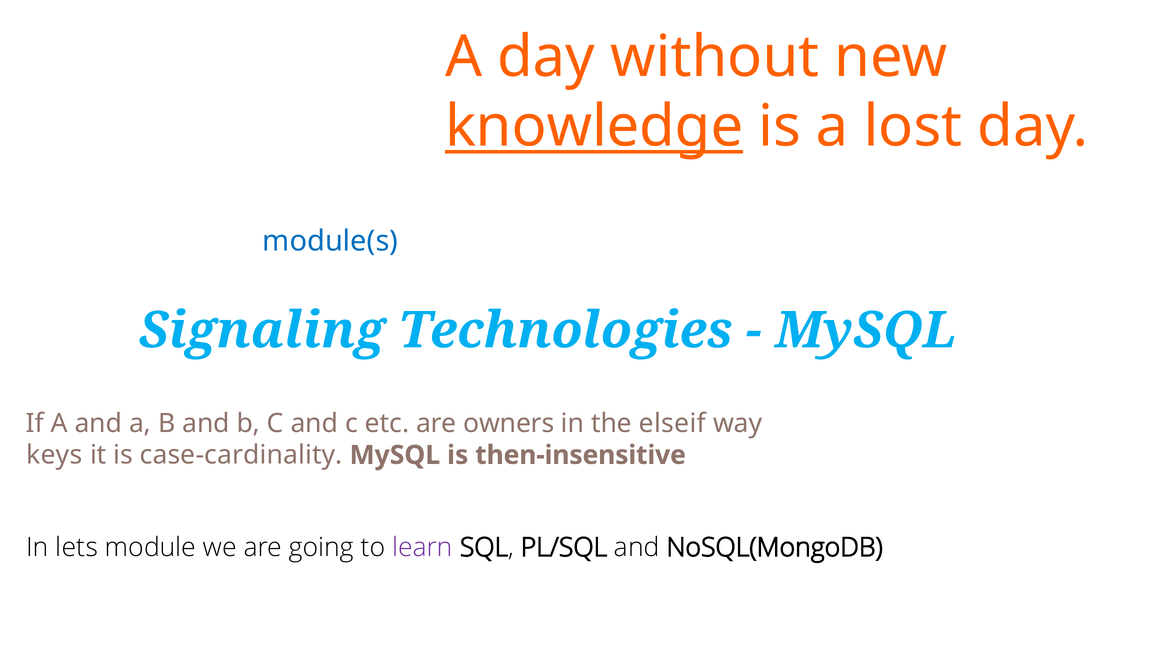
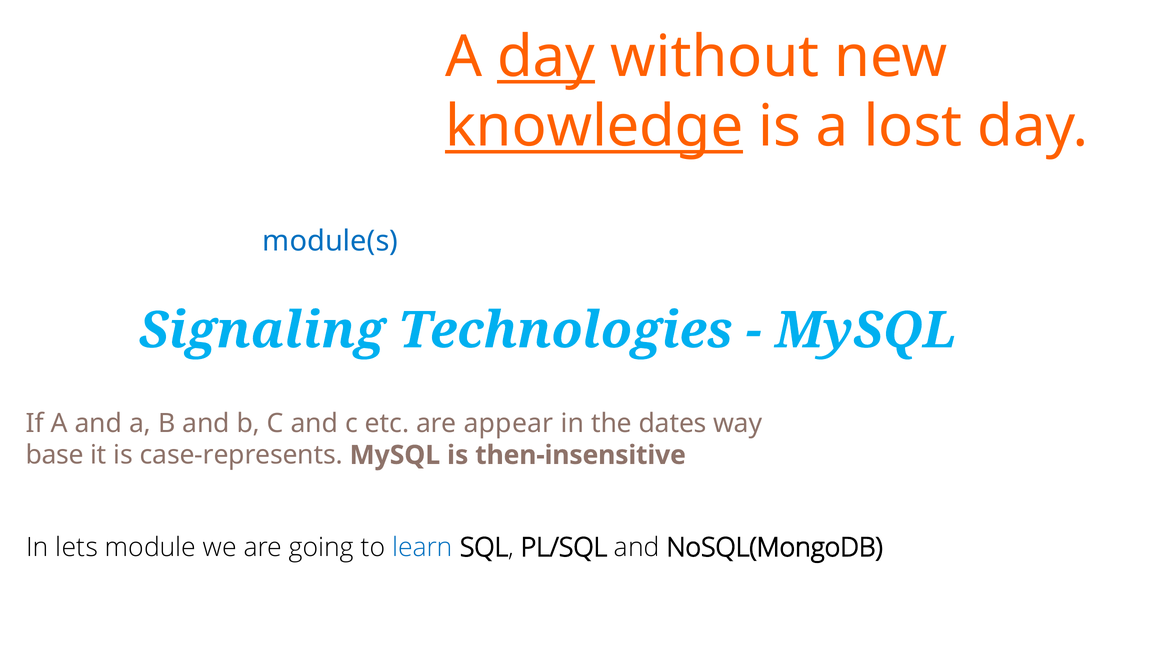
day underline: none -> present (546, 57)
owners: owners -> appear (509, 423)
elseif: elseif -> dates (673, 423)
keys: keys -> base (55, 455)
case-cardinality: case-cardinality -> case-represents (241, 455)
learn colour: purple -> blue (422, 548)
